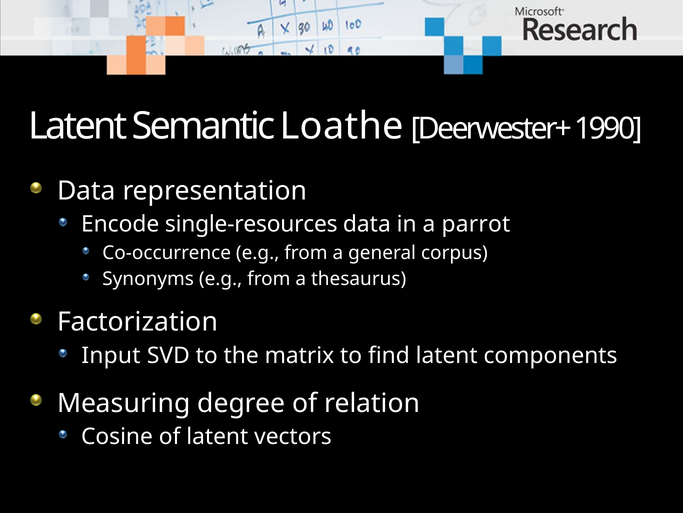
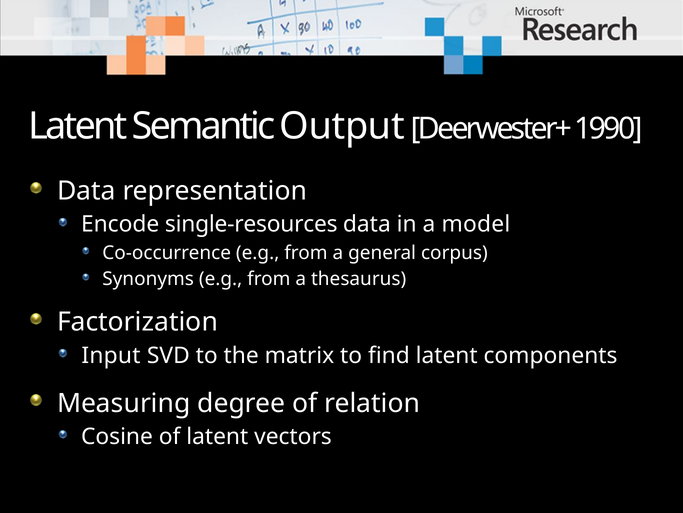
Loathe: Loathe -> Output (342, 126)
parrot: parrot -> model (476, 224)
